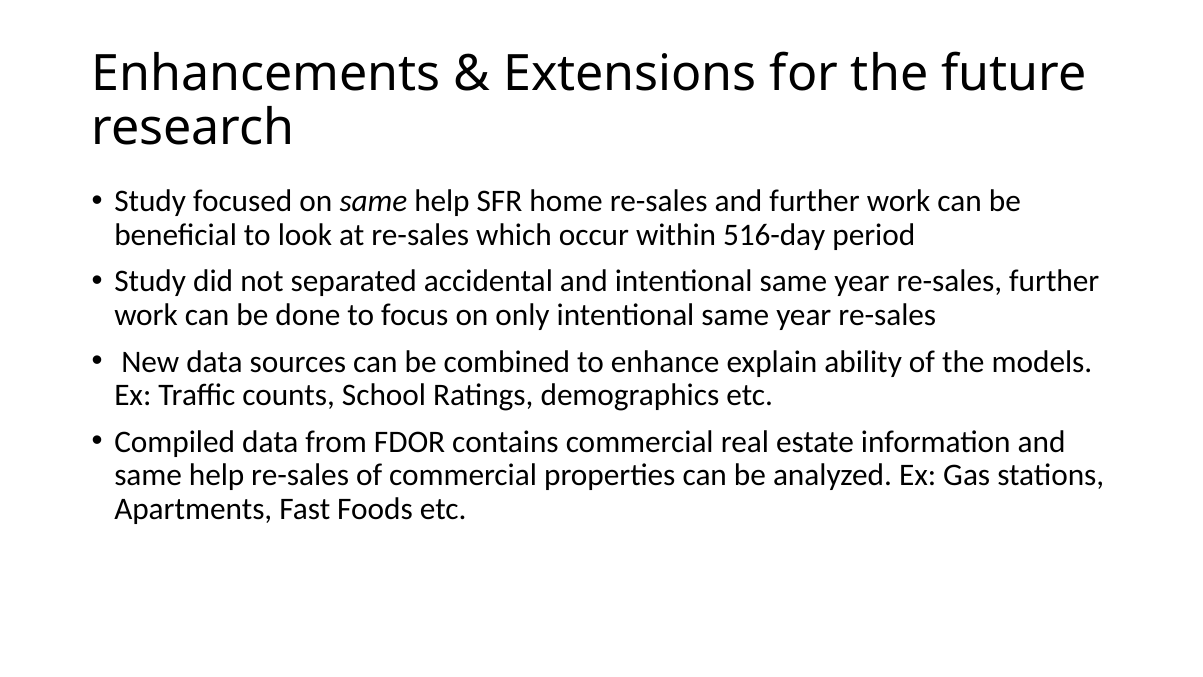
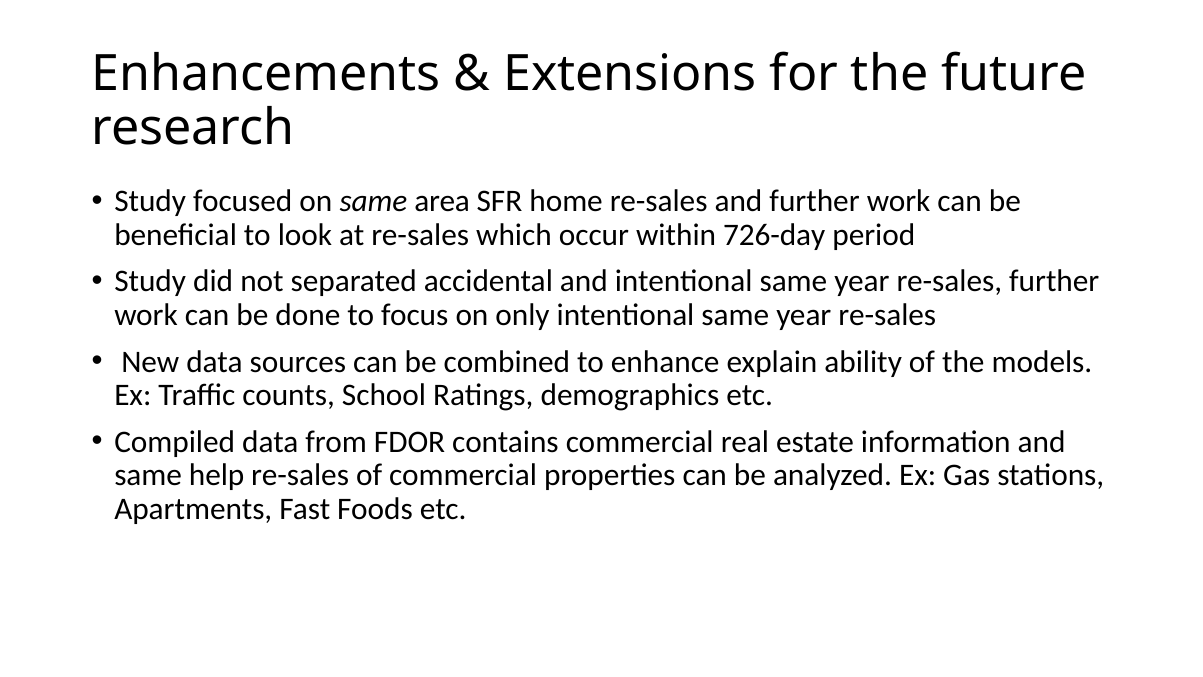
on same help: help -> area (442, 201)
516-day: 516-day -> 726-day (774, 235)
